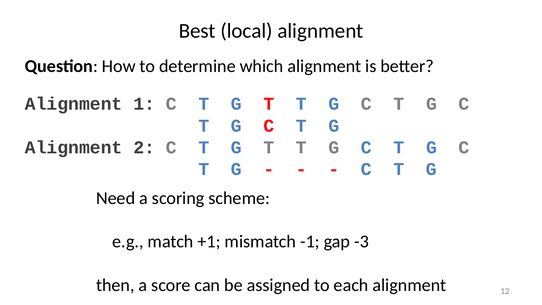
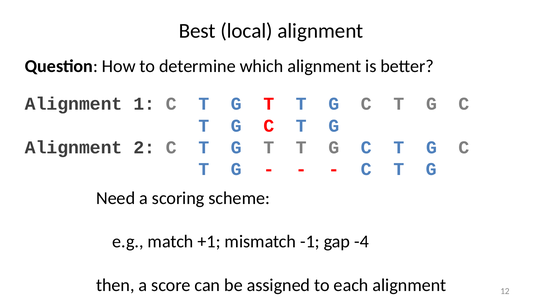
-3: -3 -> -4 (361, 242)
